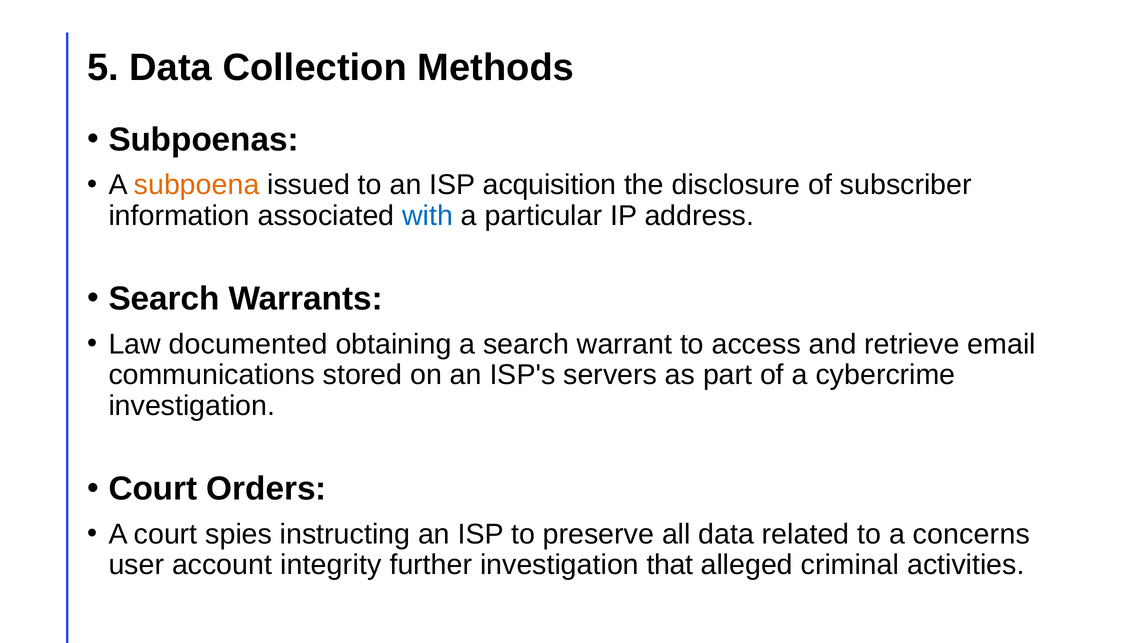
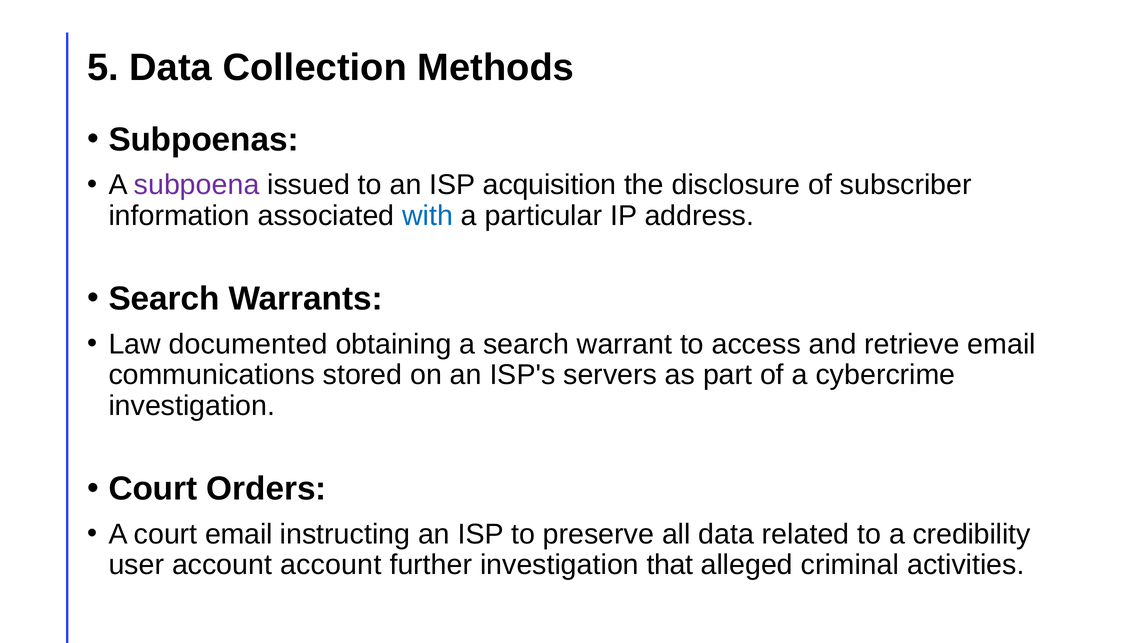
subpoena colour: orange -> purple (197, 185)
court spies: spies -> email (239, 534)
concerns: concerns -> credibility (972, 534)
account integrity: integrity -> account (331, 565)
